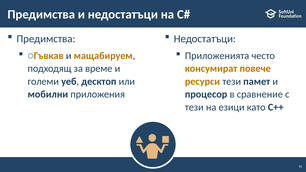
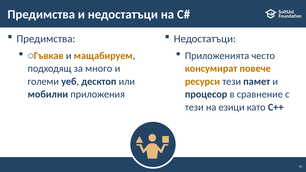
време: време -> много (99, 69)
